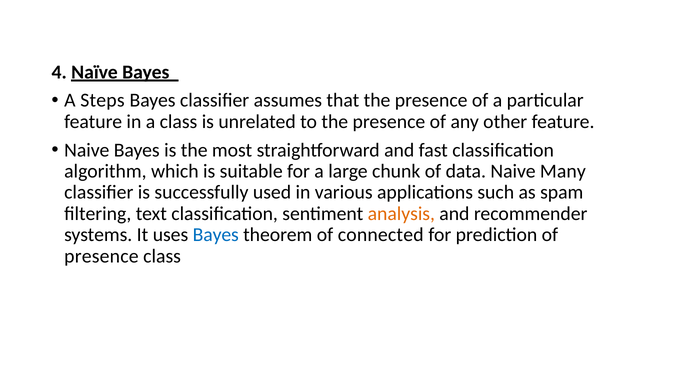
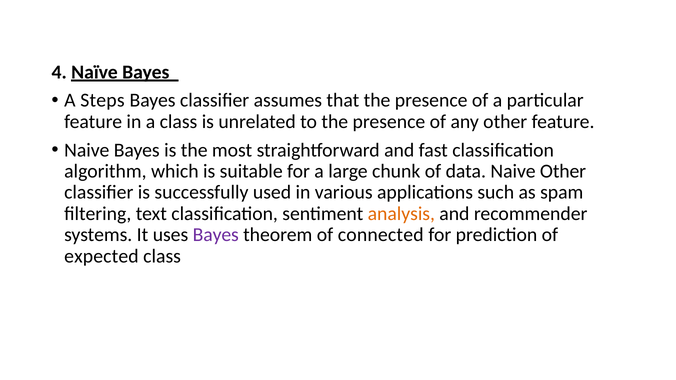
Naive Many: Many -> Other (563, 171)
Bayes colour: blue -> purple (216, 235)
presence: presence -> expected (101, 256)
